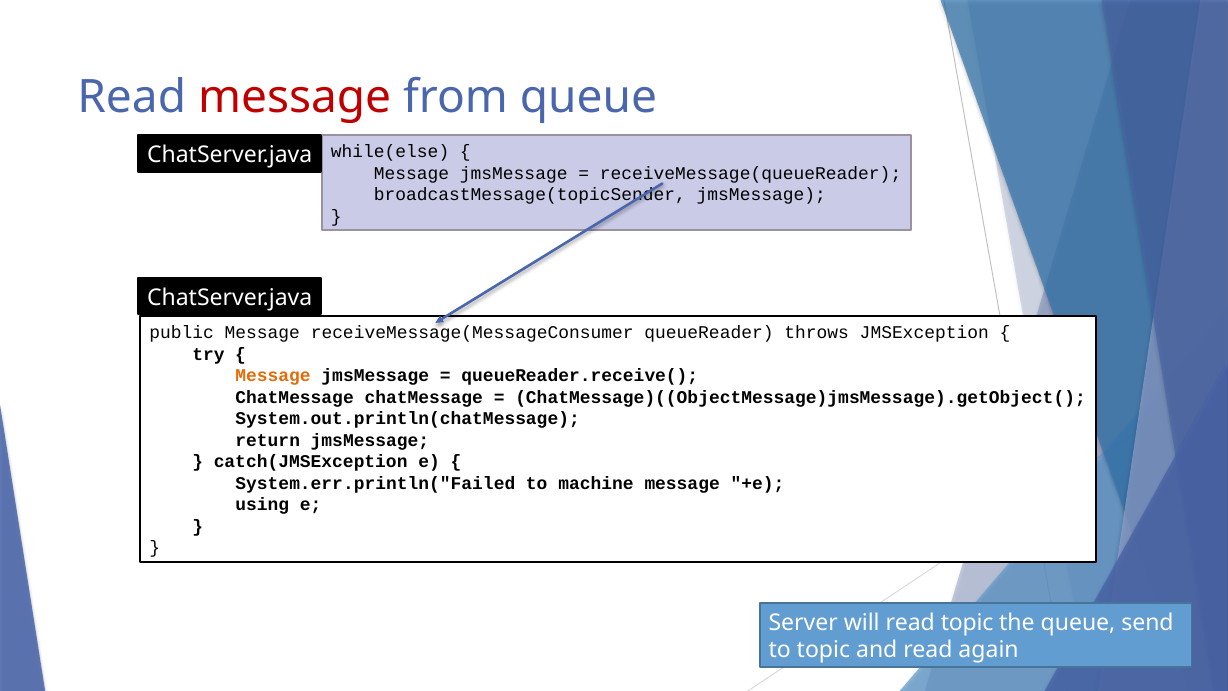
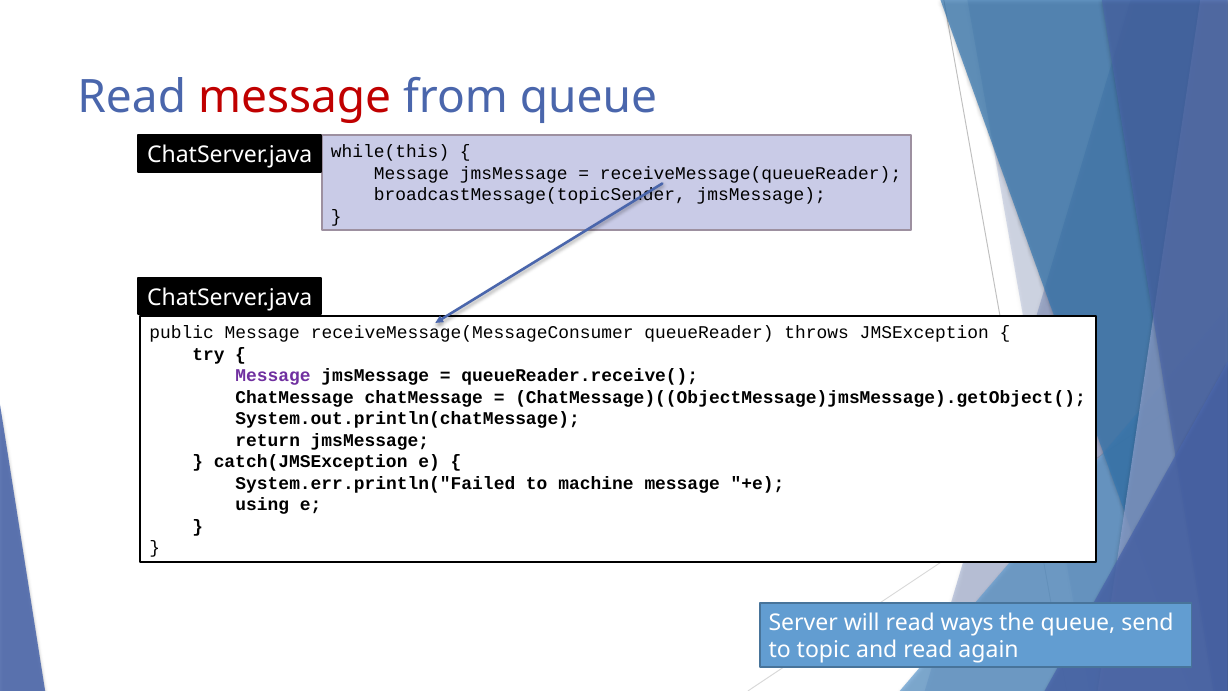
while(else: while(else -> while(this (390, 152)
Message colour: orange -> purple (273, 376)
read topic: topic -> ways (967, 622)
